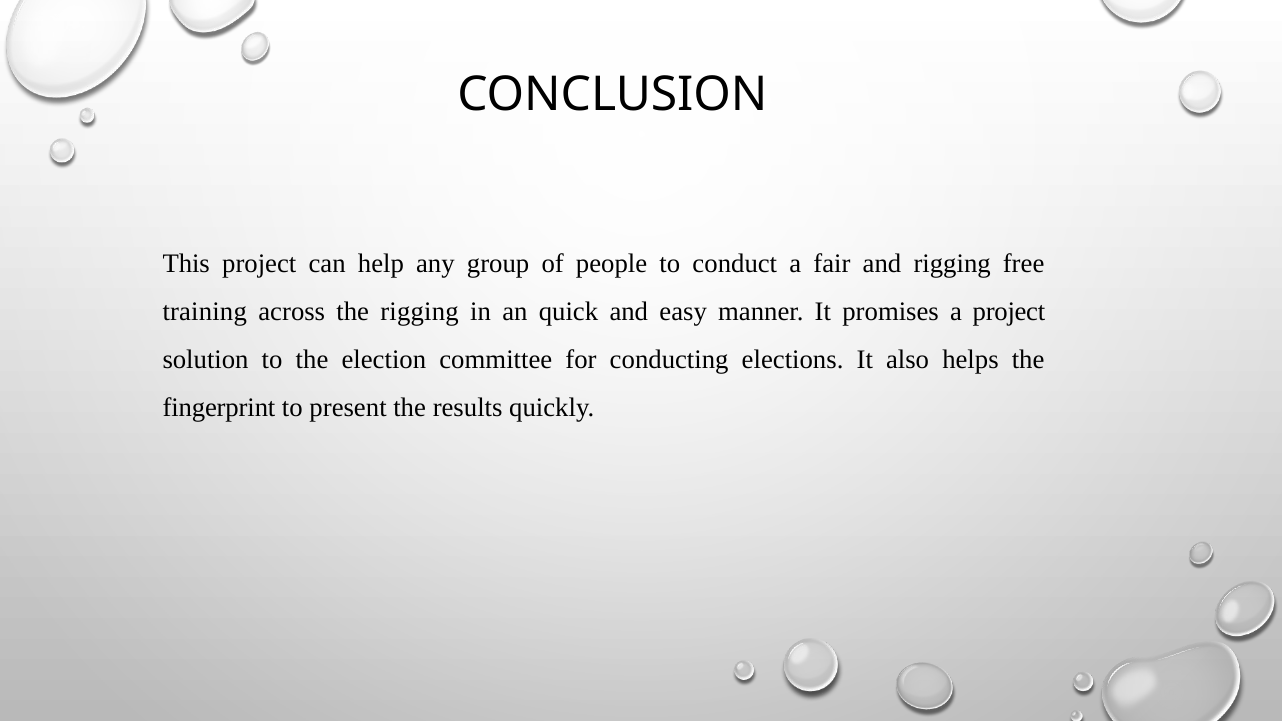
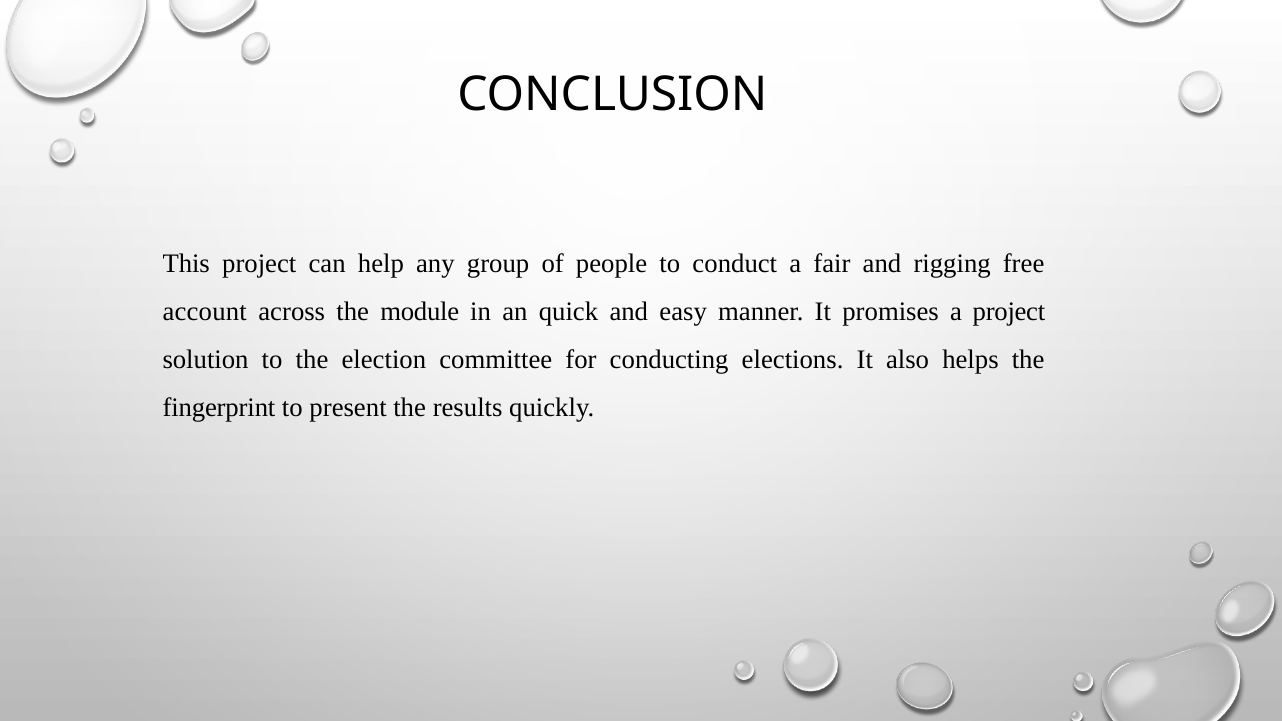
training: training -> account (205, 311)
the rigging: rigging -> module (420, 311)
